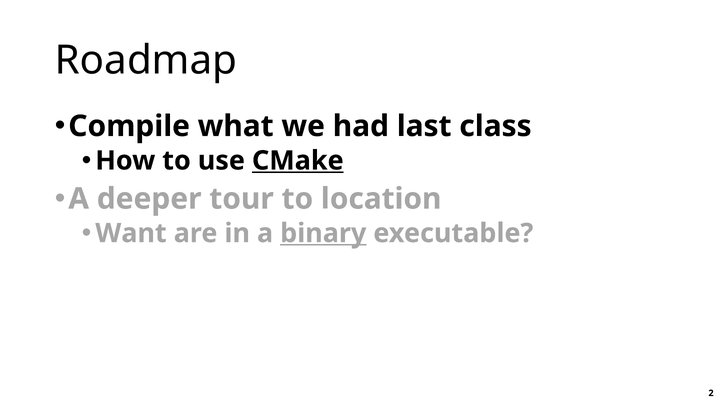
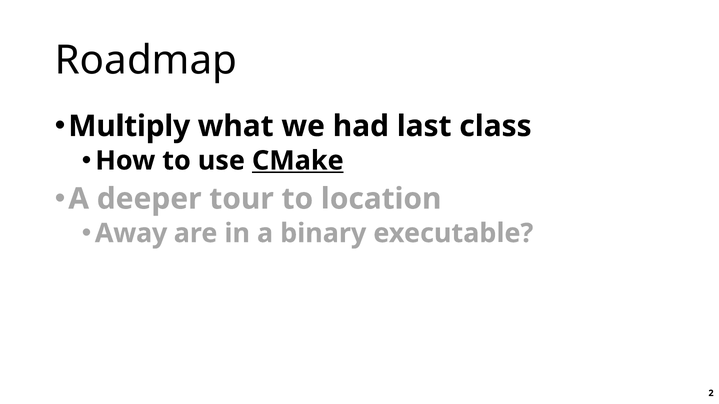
Compile: Compile -> Multiply (129, 126)
Want: Want -> Away (131, 234)
binary underline: present -> none (323, 234)
